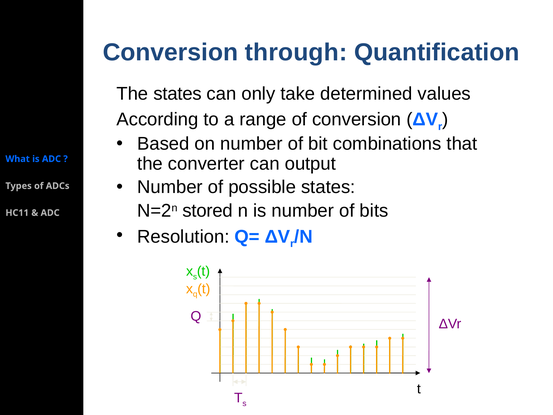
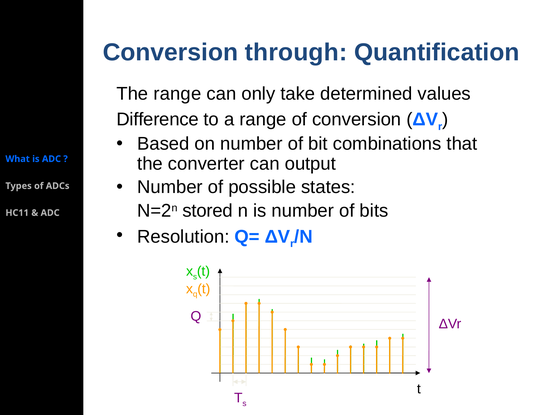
The states: states -> range (177, 94)
According: According -> Difference (158, 119)
